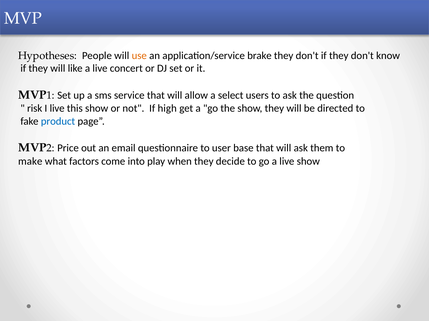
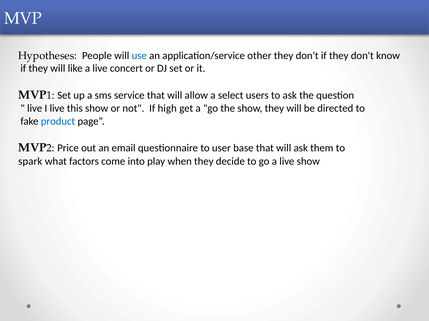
use colour: orange -> blue (139, 56)
brake: brake -> other (259, 56)
risk: risk -> live (35, 109)
make: make -> spark (30, 162)
